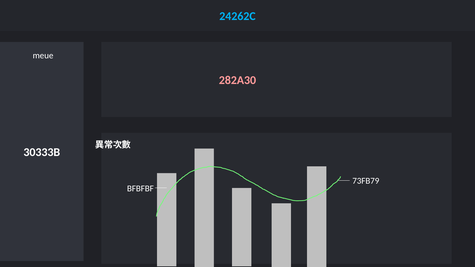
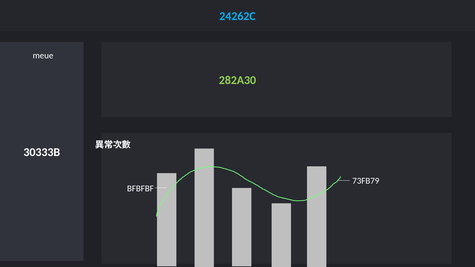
282A30 colour: pink -> light green (237, 80)
